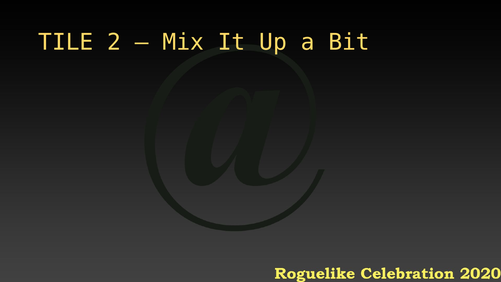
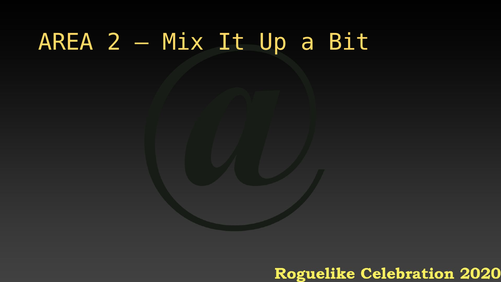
TILE: TILE -> AREA (66, 42)
